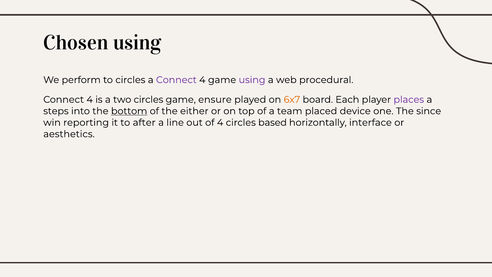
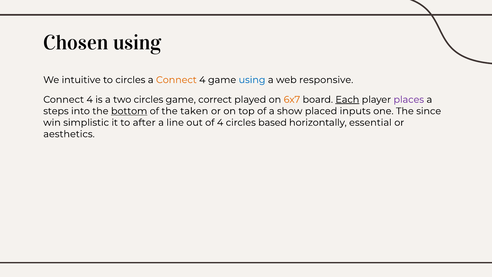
perform: perform -> intuitive (81, 80)
Connect colour: purple -> orange (176, 80)
using colour: purple -> blue (252, 80)
procedural: procedural -> responsive (326, 80)
ensure: ensure -> correct (215, 100)
Each underline: none -> present (347, 100)
either: either -> taken (194, 111)
team: team -> show (290, 111)
device: device -> inputs (355, 111)
reporting: reporting -> simplistic (86, 122)
interface: interface -> essential (370, 122)
